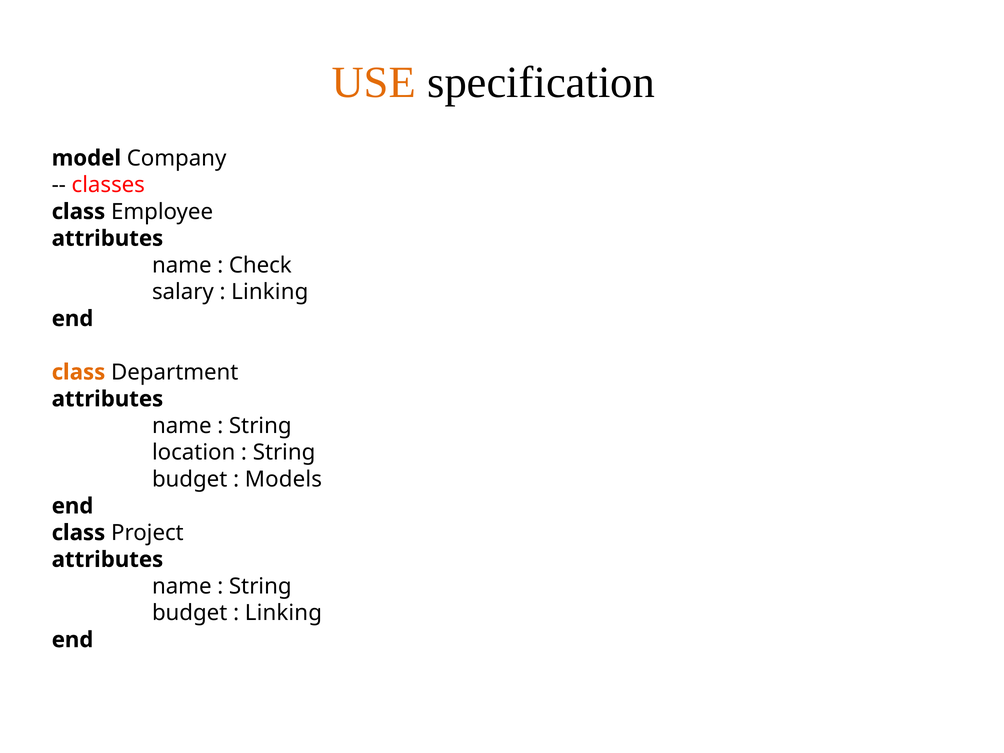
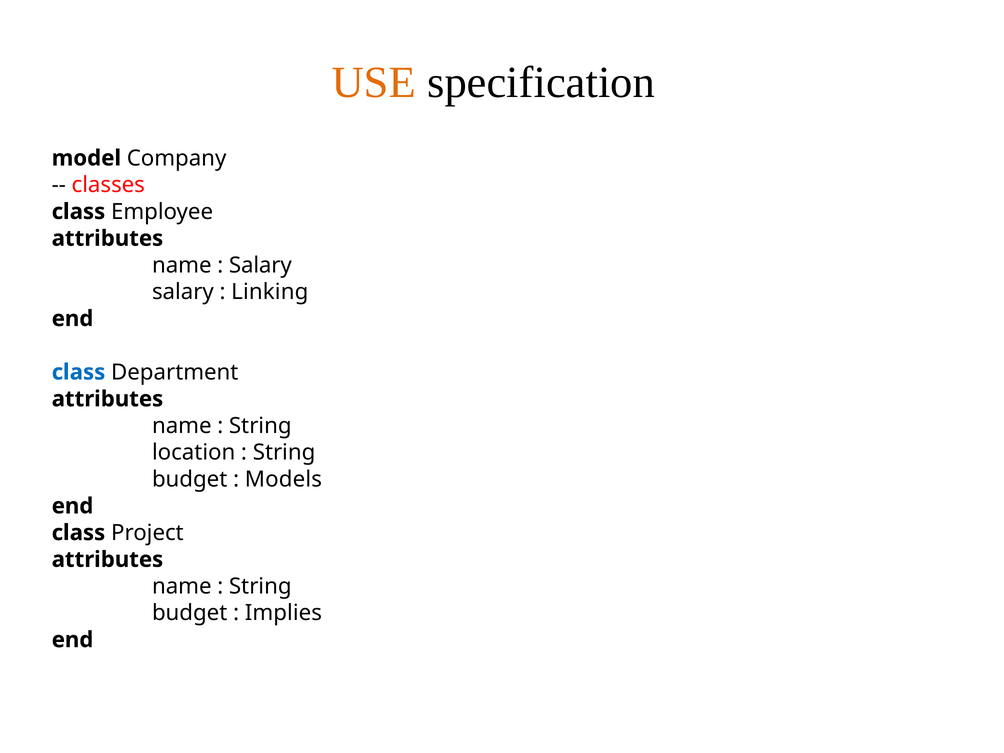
Check: Check -> Salary (260, 265)
class colour: orange -> blue (78, 372)
Linking: Linking -> Implies (283, 613)
